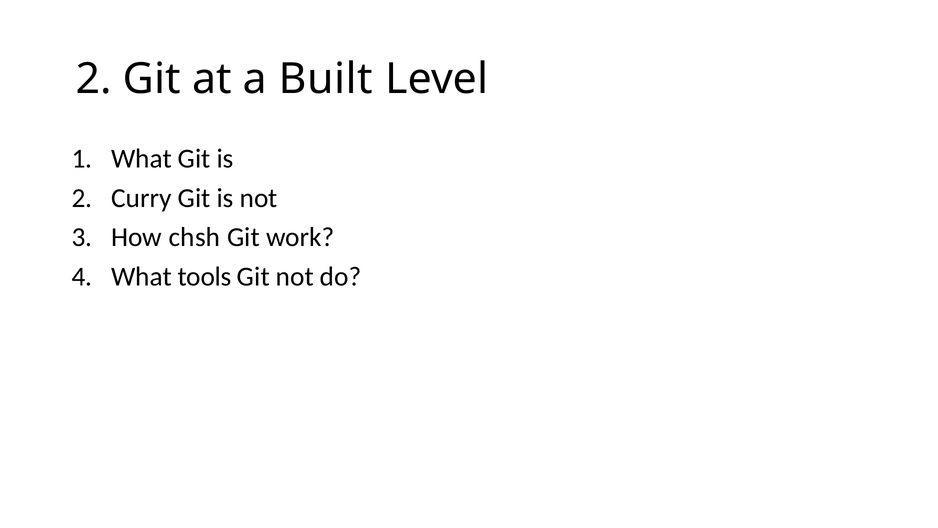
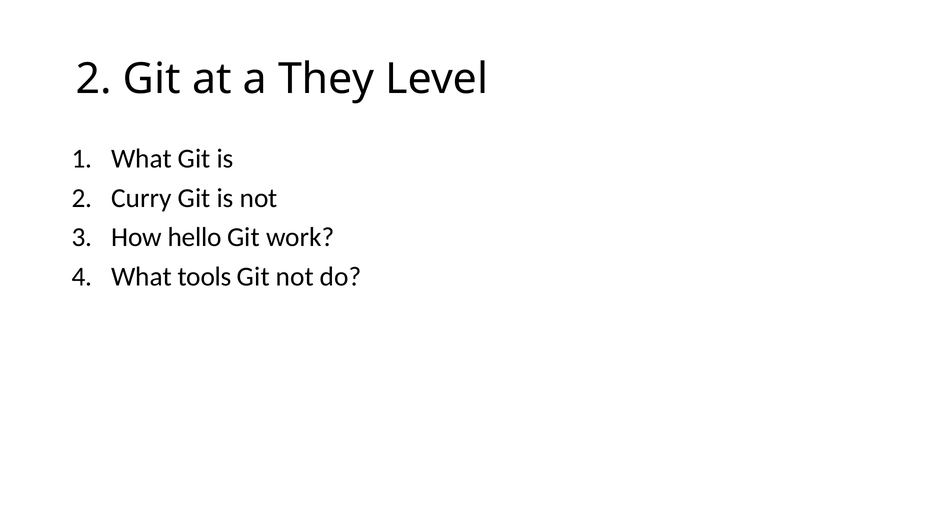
Built: Built -> They (326, 79)
chsh: chsh -> hello (195, 237)
